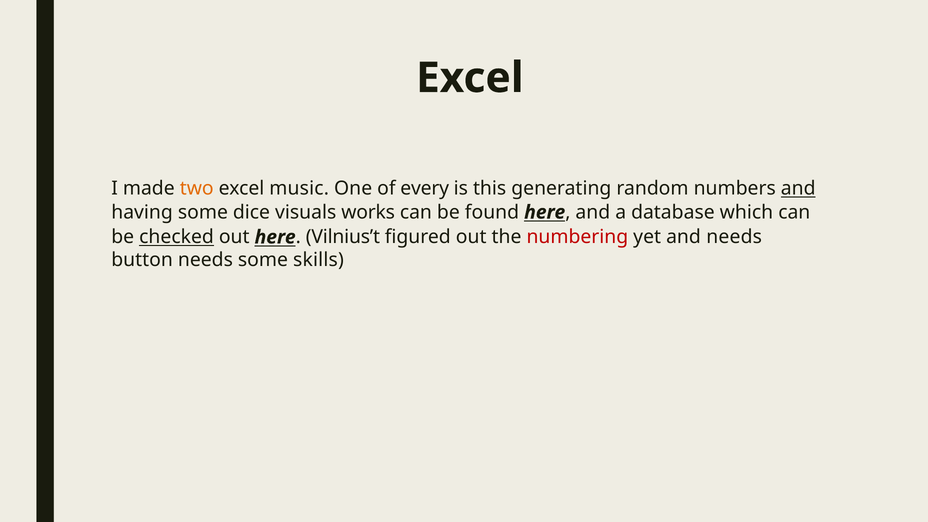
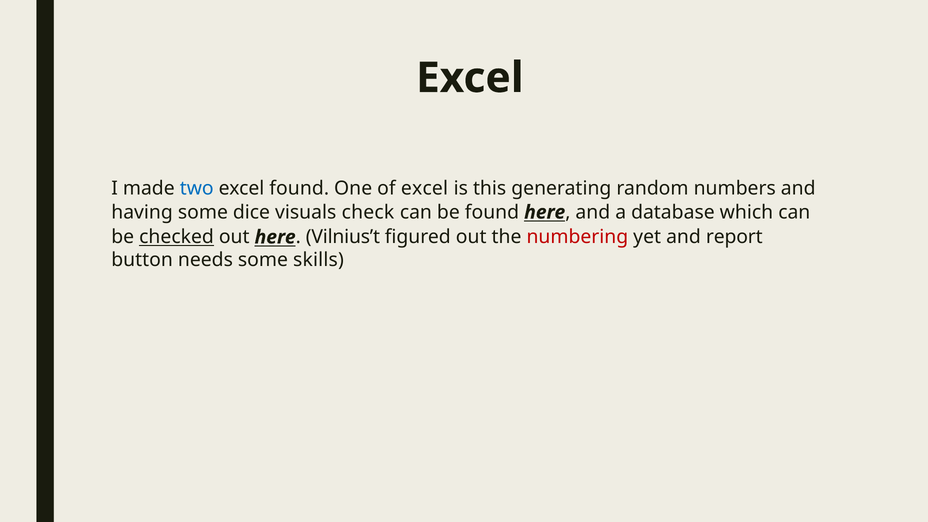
two colour: orange -> blue (197, 189)
excel music: music -> found (299, 189)
of every: every -> excel (425, 189)
and underline: present -> none (798, 189)
works: works -> check (368, 212)
and needs: needs -> report (734, 237)
